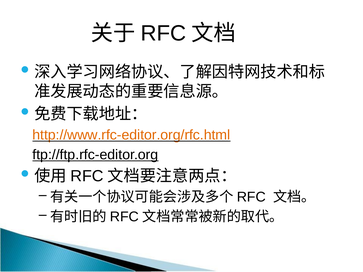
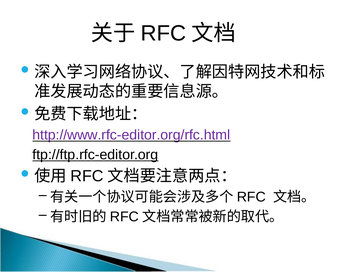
http://www.rfc-editor.org/rfc.html colour: orange -> purple (131, 135)
